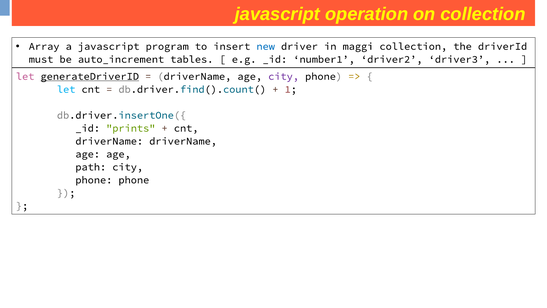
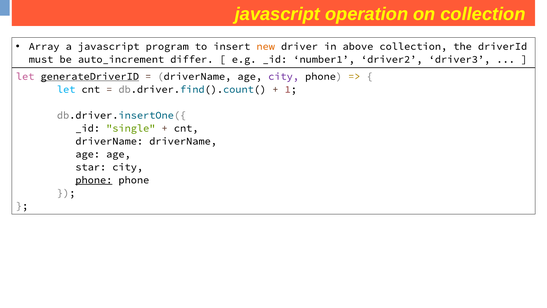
new colour: blue -> orange (266, 46)
maggi: maggi -> above (358, 46)
tables: tables -> differ (192, 59)
prints: prints -> single (131, 128)
path: path -> star (91, 167)
phone underline: none -> present (94, 180)
